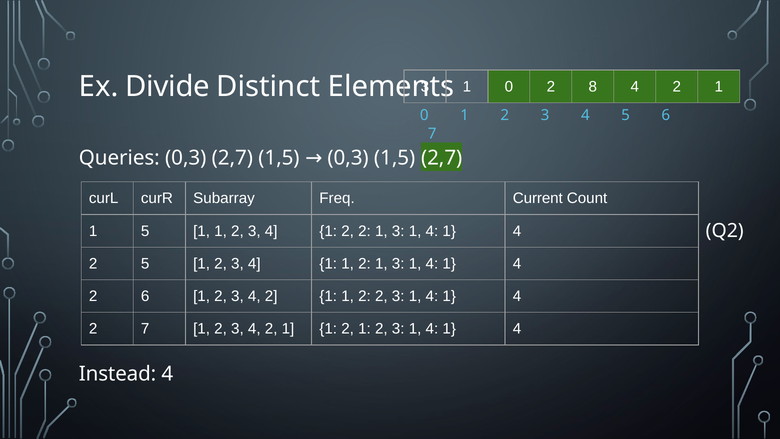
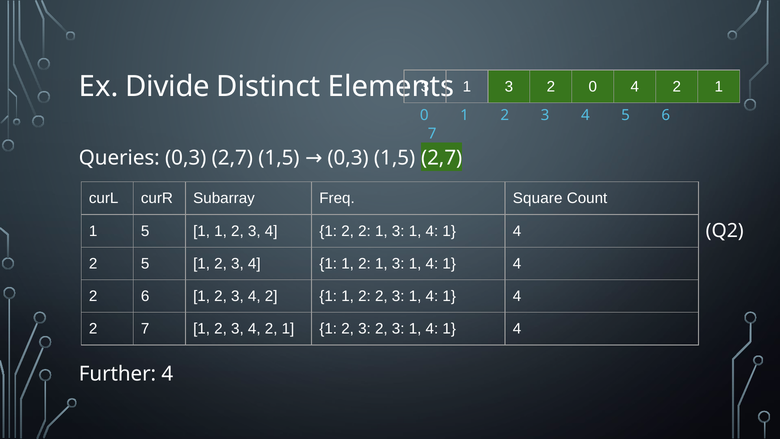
0: 0 -> 3 (509, 87)
2 8: 8 -> 0 (593, 87)
Current: Current -> Square (538, 198)
1: 1 -> 3 (364, 329)
Instead: Instead -> Further (117, 374)
